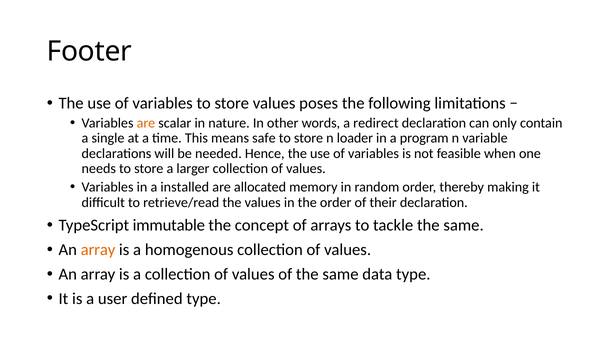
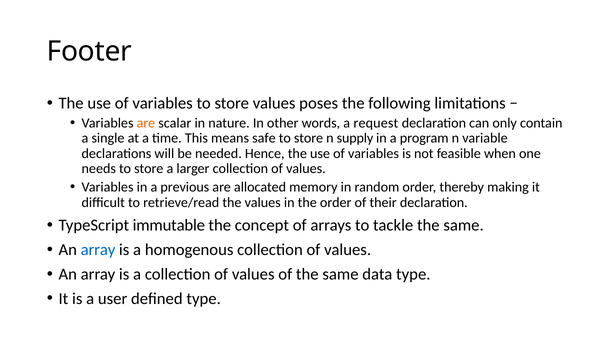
redirect: redirect -> request (376, 123)
loader: loader -> supply (355, 139)
installed: installed -> previous (185, 187)
array colour: orange -> blue (98, 250)
